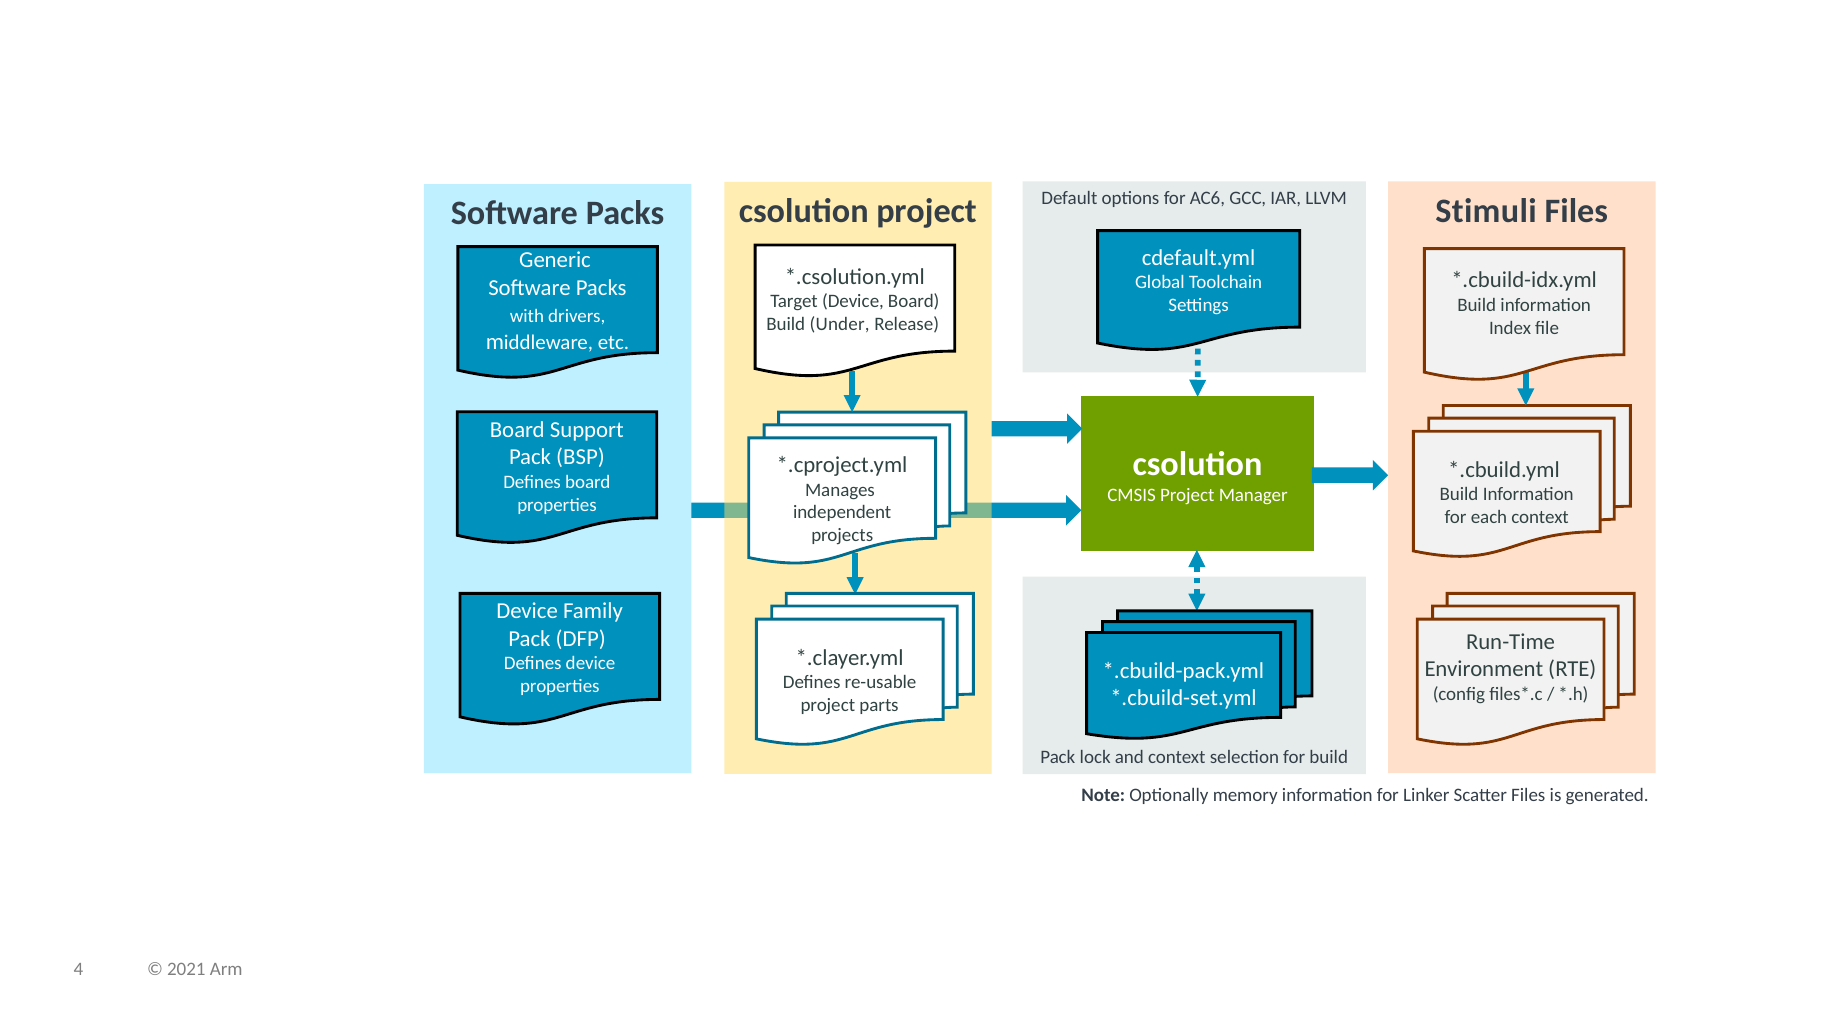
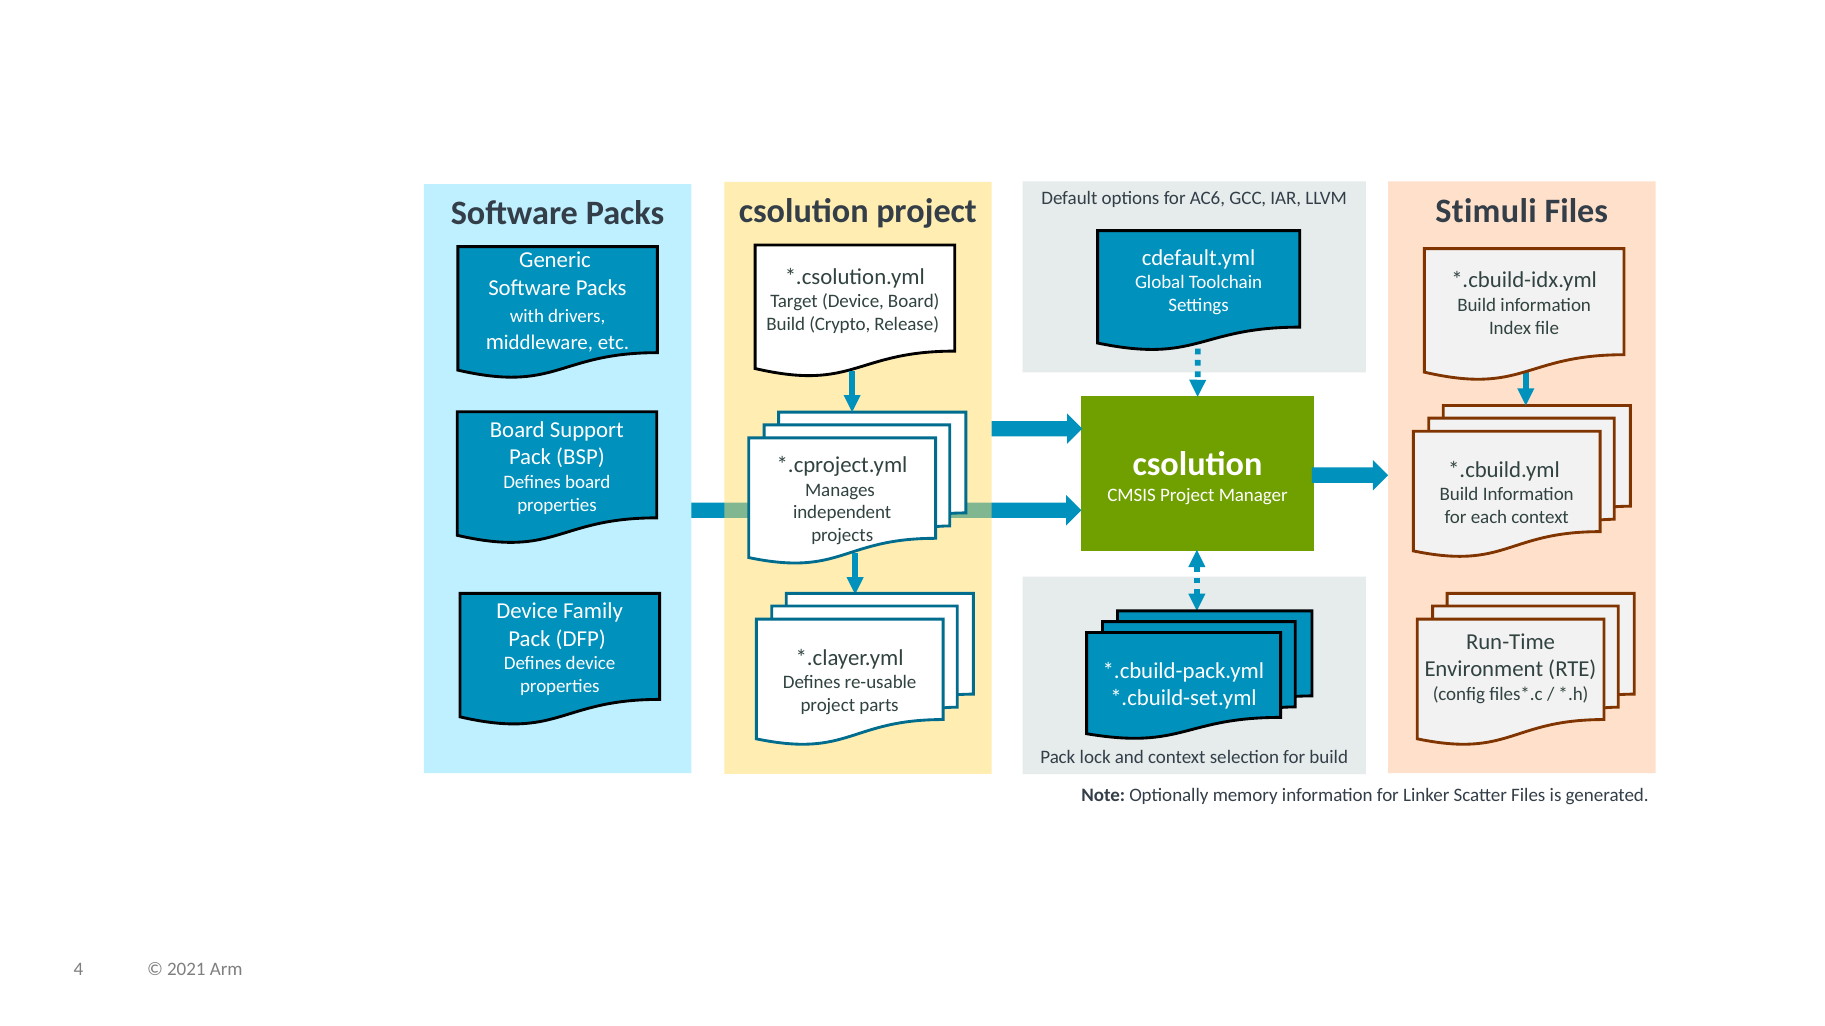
Under: Under -> Crypto (840, 325)
